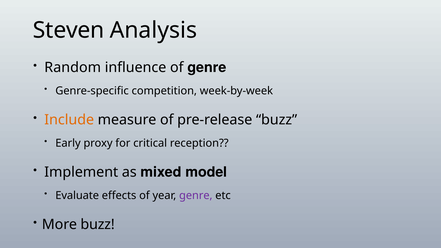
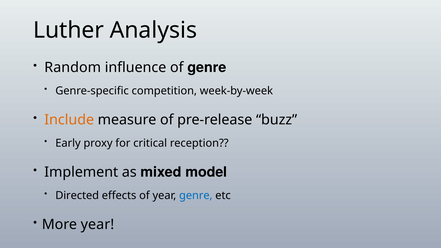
Steven: Steven -> Luther (69, 30)
Evaluate: Evaluate -> Directed (77, 195)
genre colour: purple -> blue (196, 195)
More buzz: buzz -> year (97, 225)
